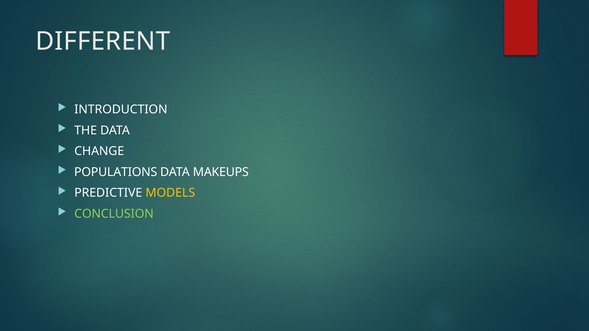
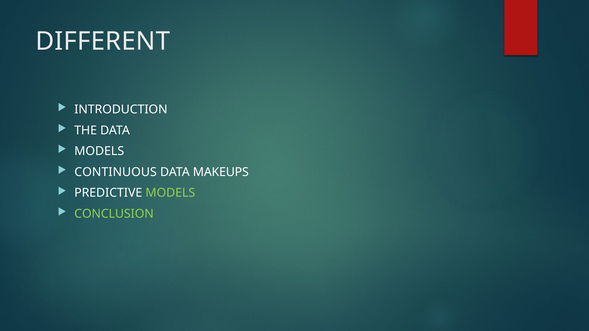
CHANGE: CHANGE -> MODELS (99, 151)
POPULATIONS: POPULATIONS -> CONTINUOUS (116, 172)
MODELS colour: yellow -> light green (170, 193)
